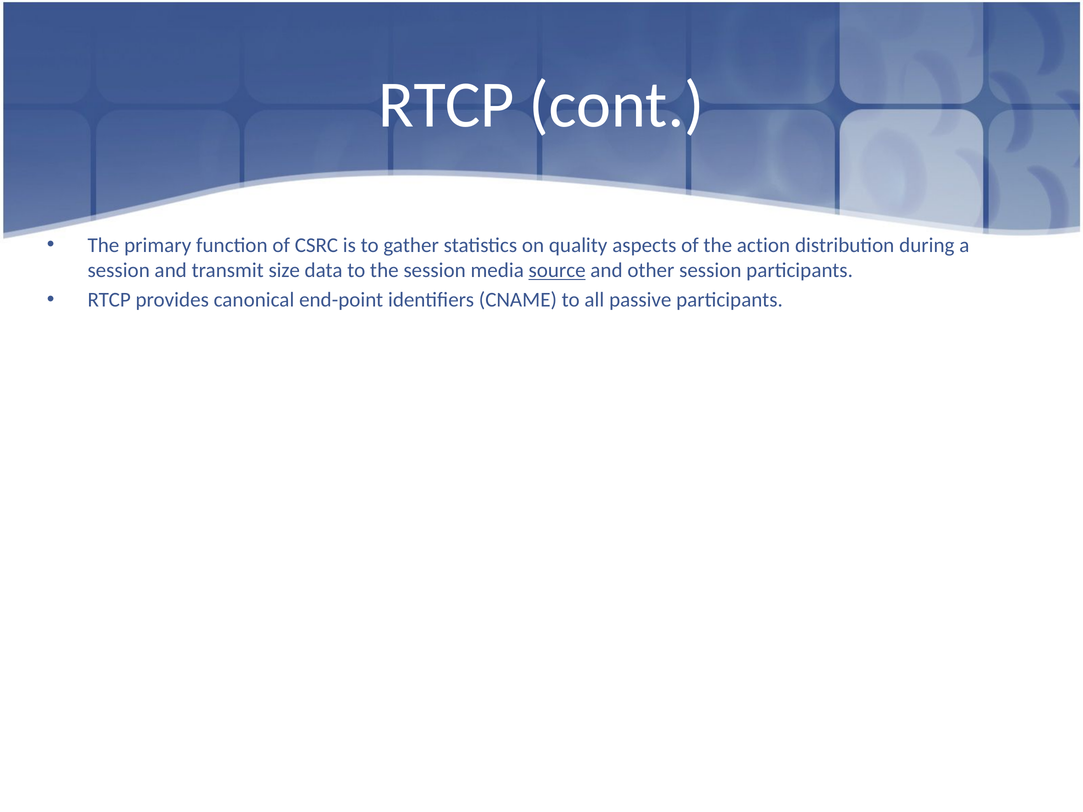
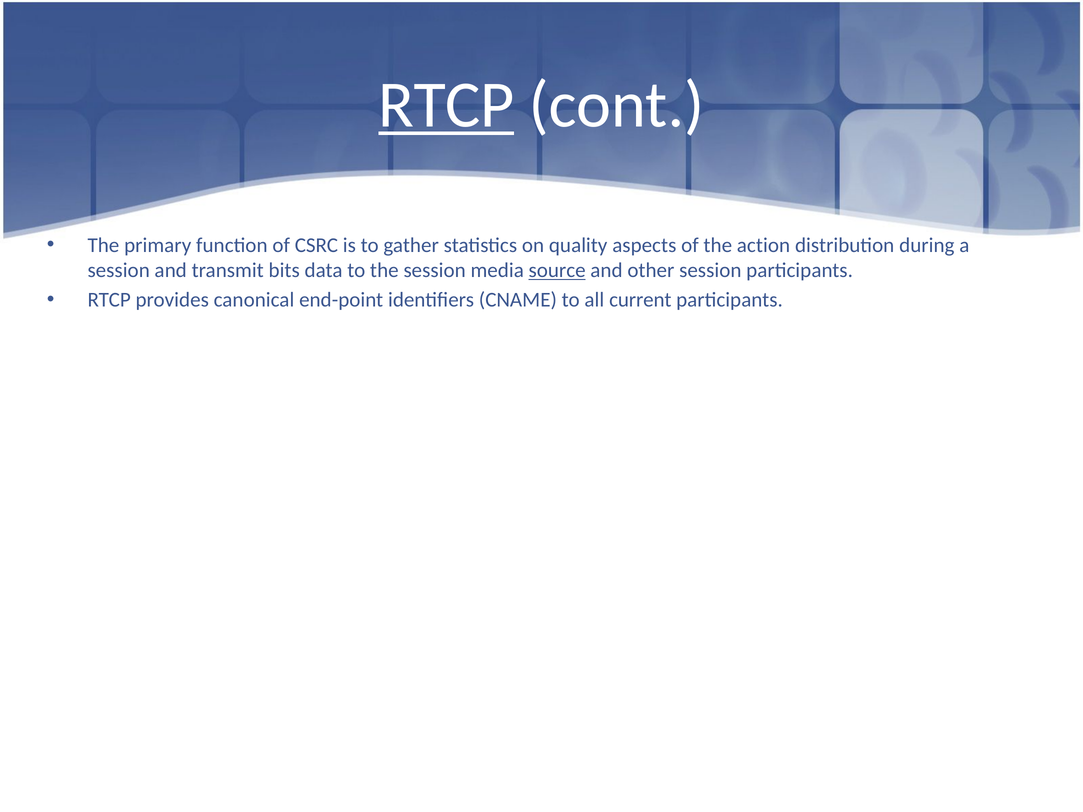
RTCP underline: none -> present (446, 105)
size: size -> bits (284, 270)
passive: passive -> current (640, 300)
